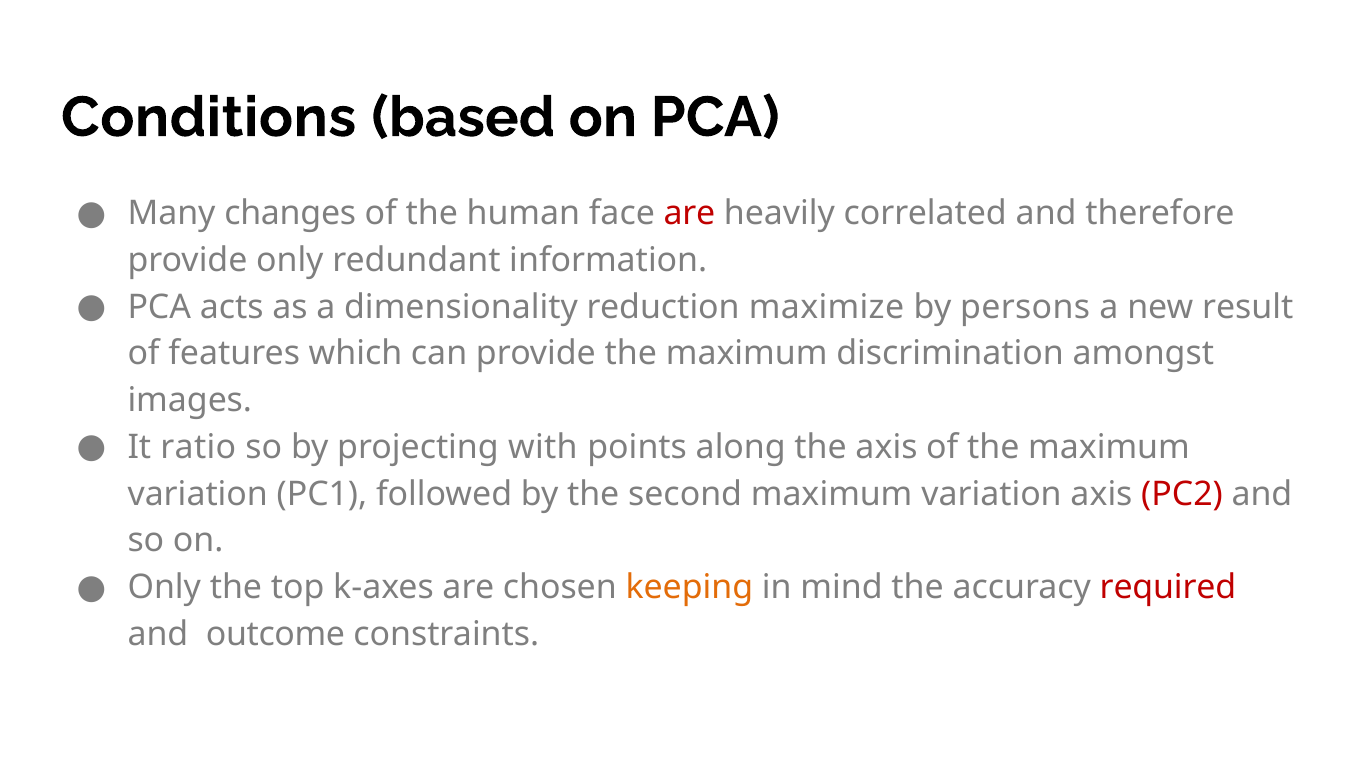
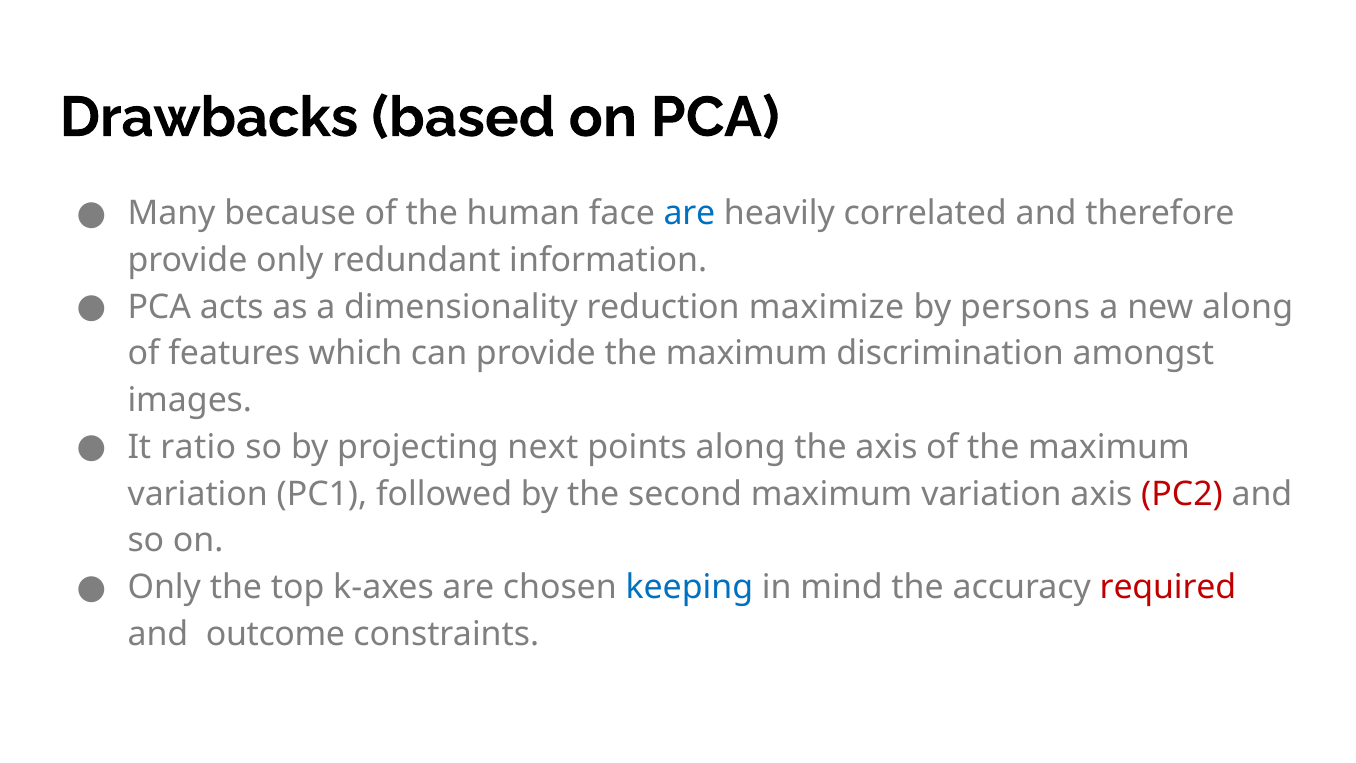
Conditions: Conditions -> Drawbacks (209, 117)
changes: changes -> because (290, 213)
are colour: red -> blue (689, 213)
new result: result -> along (1248, 307)
with: with -> next (543, 447)
keeping colour: orange -> blue (689, 587)
